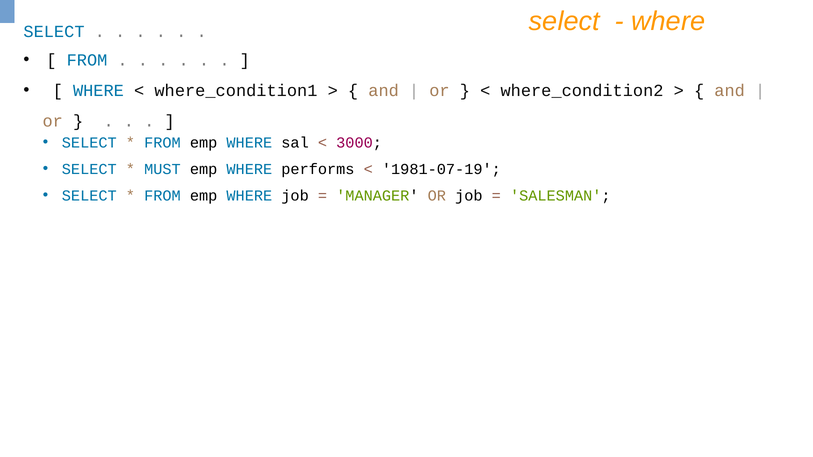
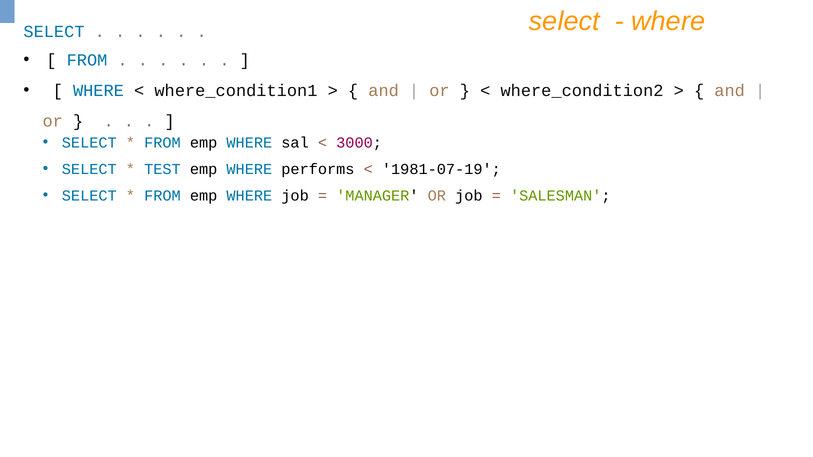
MUST: MUST -> TEST (162, 169)
